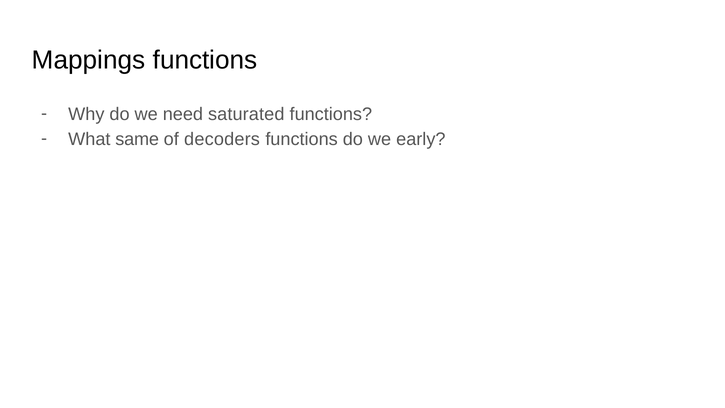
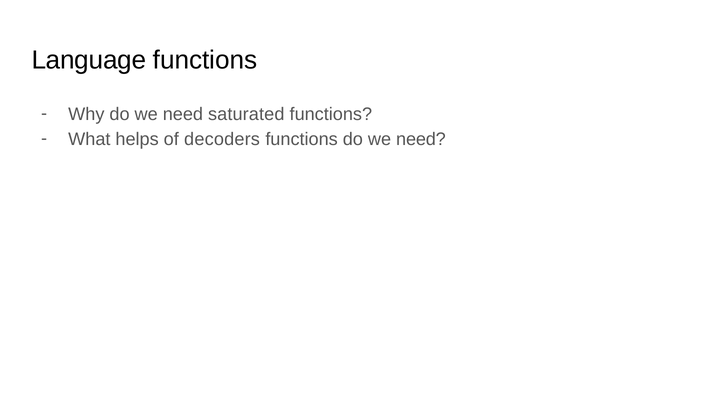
Mappings: Mappings -> Language (89, 60)
same: same -> helps (137, 139)
functions do we early: early -> need (421, 139)
